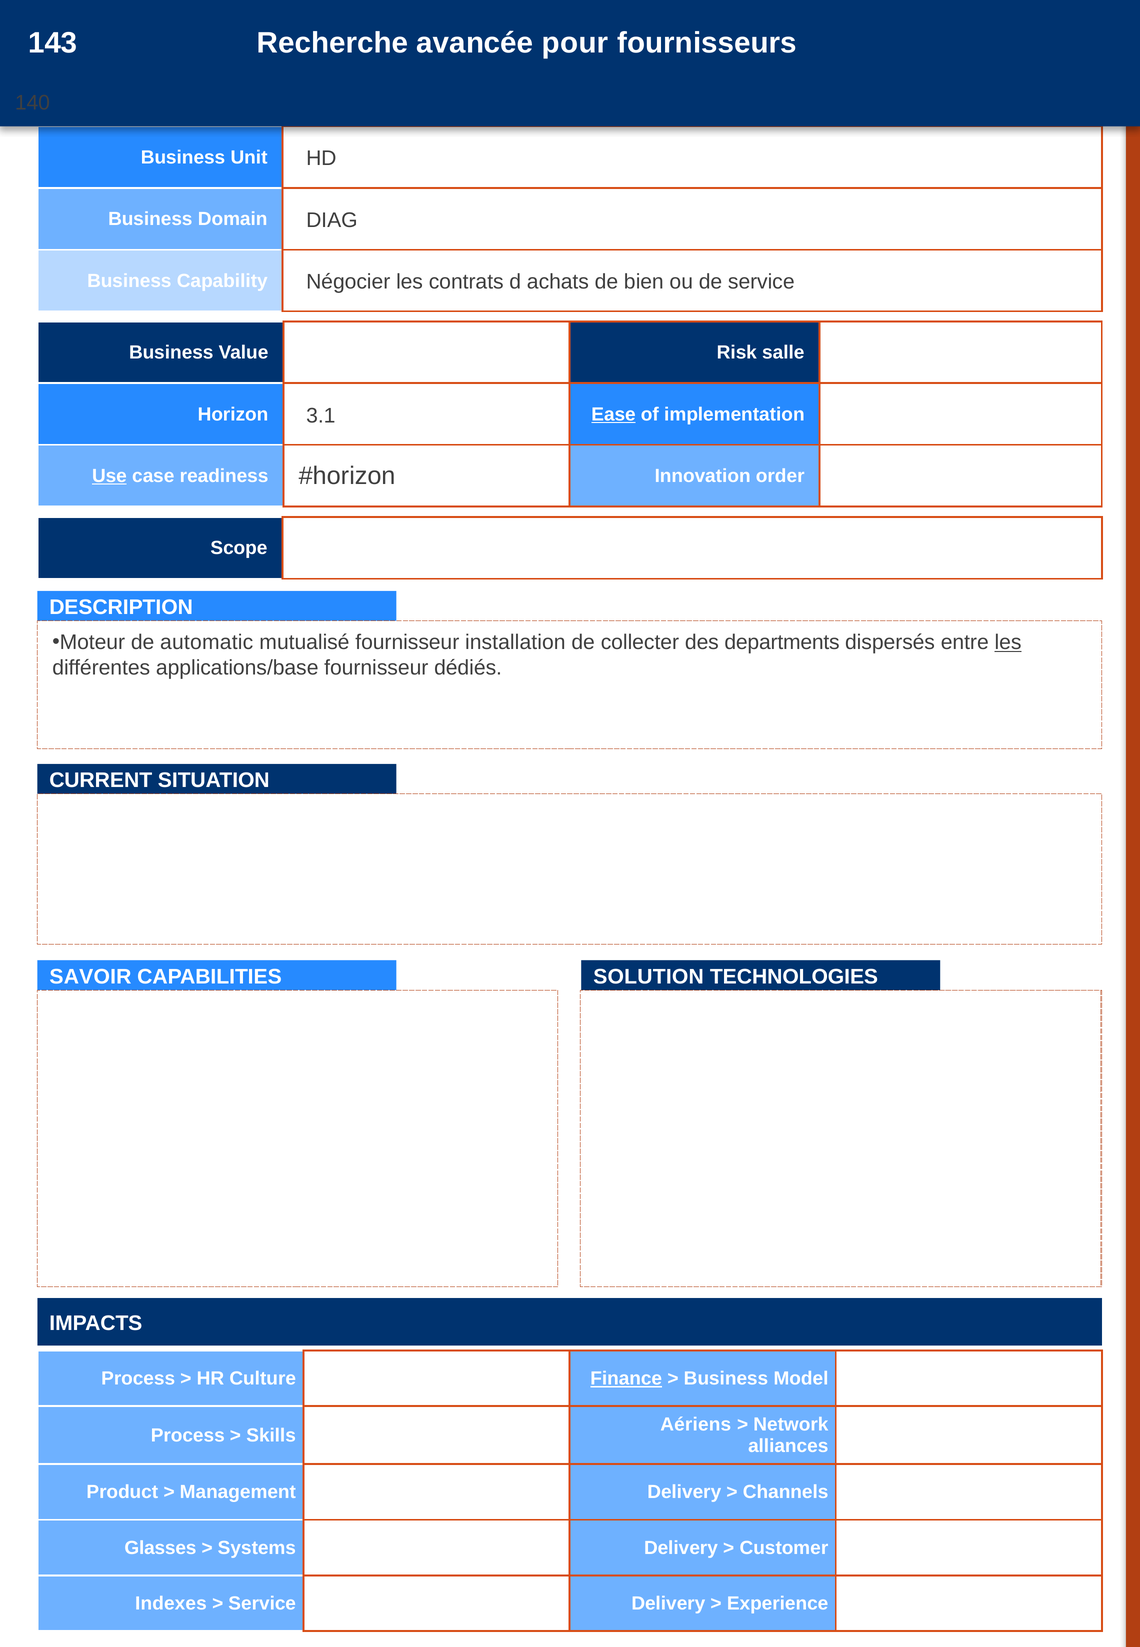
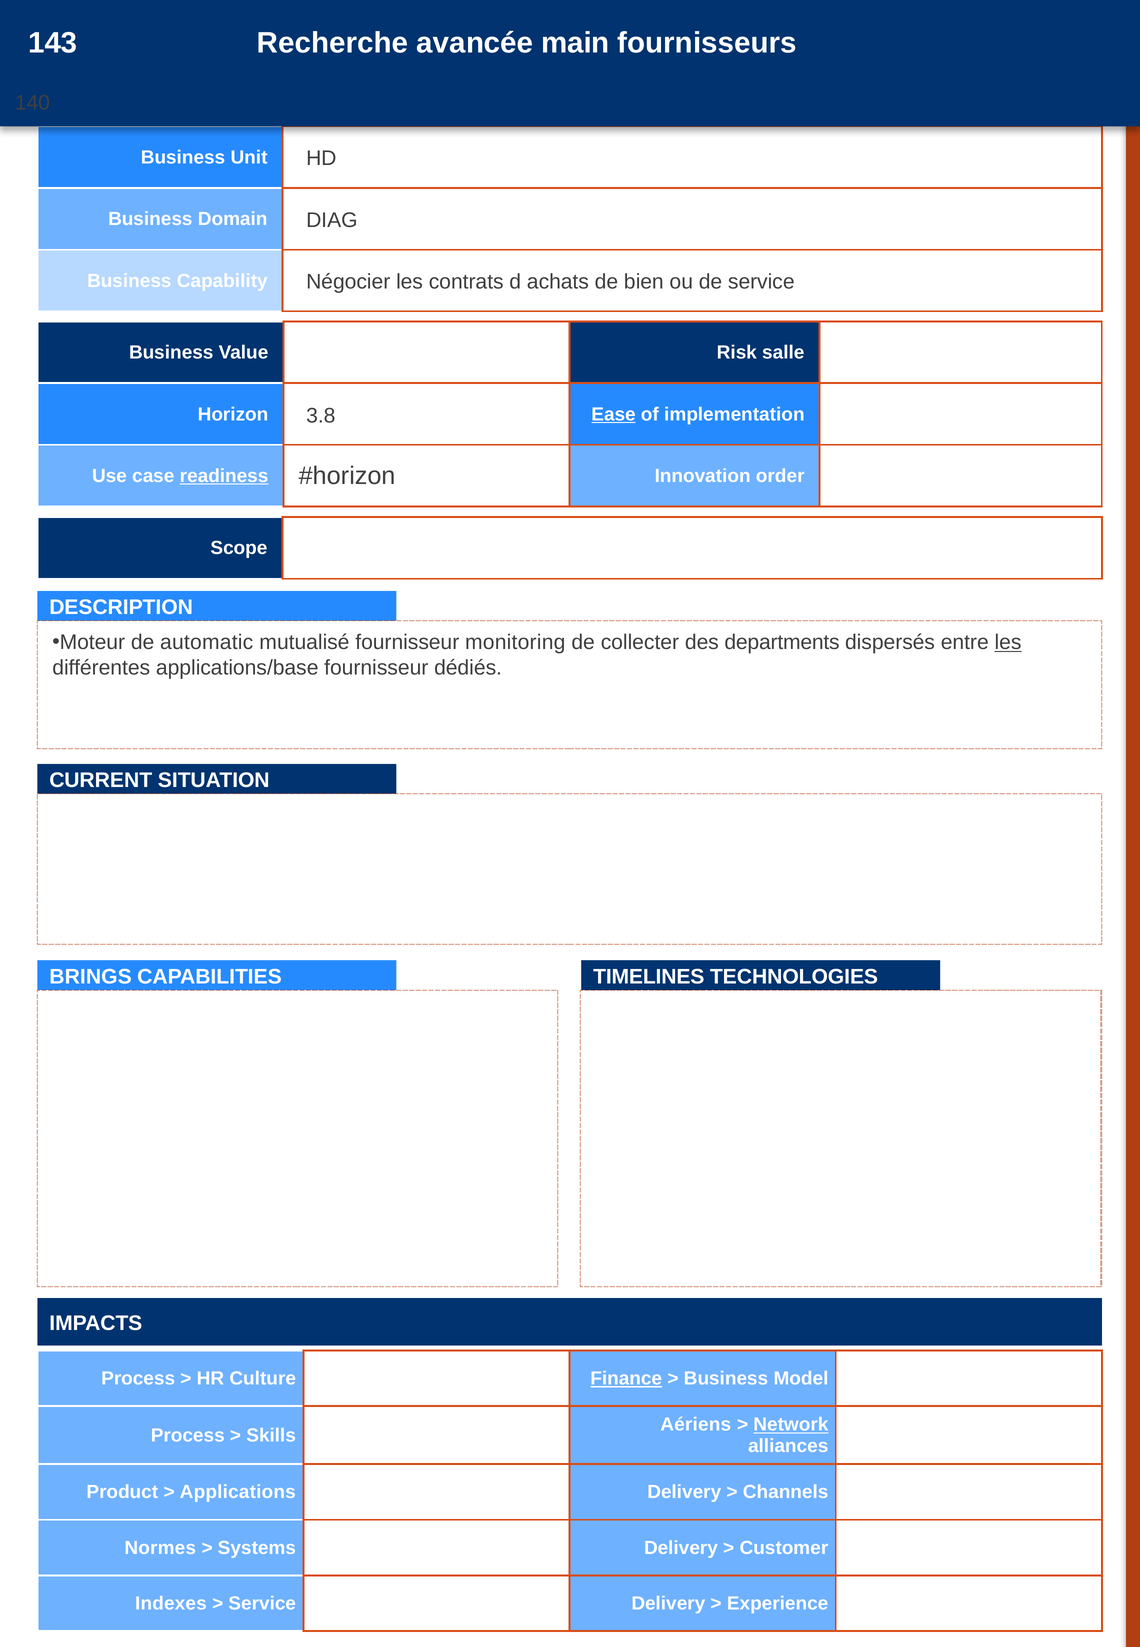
pour: pour -> main (575, 43)
3.1: 3.1 -> 3.8 (321, 415)
Use underline: present -> none (109, 476)
readiness underline: none -> present (224, 476)
installation: installation -> monitoring (515, 642)
SAVOIR: SAVOIR -> BRINGS (91, 976)
SOLUTION: SOLUTION -> TIMELINES (649, 976)
Network underline: none -> present (791, 1424)
Management: Management -> Applications (238, 1492)
Glasses: Glasses -> Normes (160, 1548)
